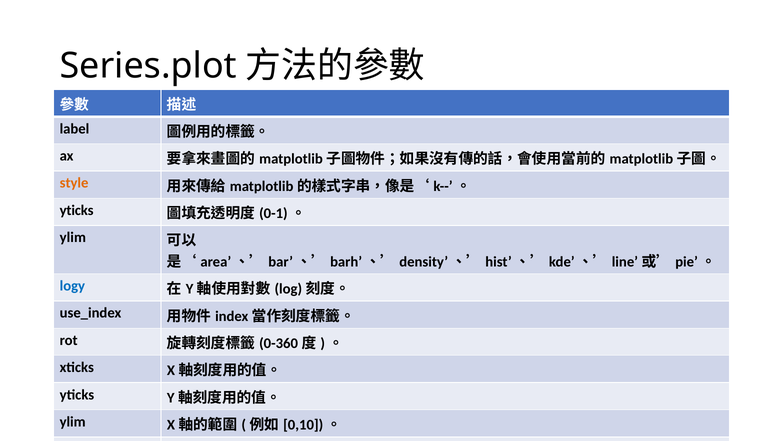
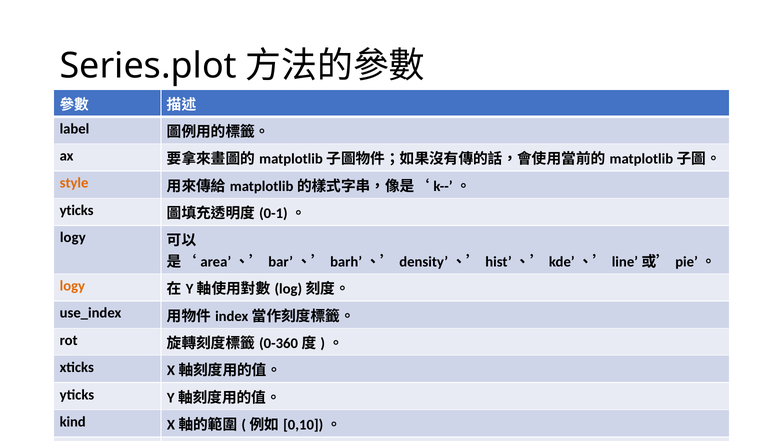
ylim: ylim -> logy (73, 237)
logy colour: blue -> orange (72, 286)
ylim: ylim -> kind (73, 421)
